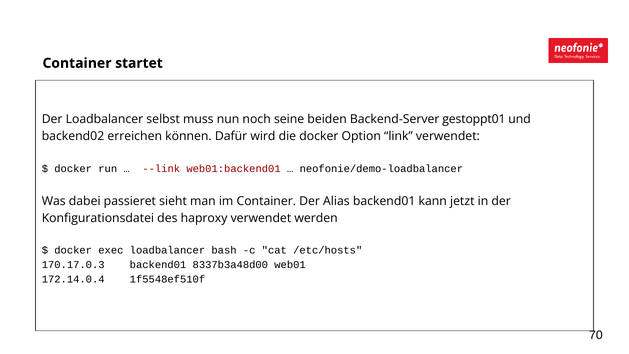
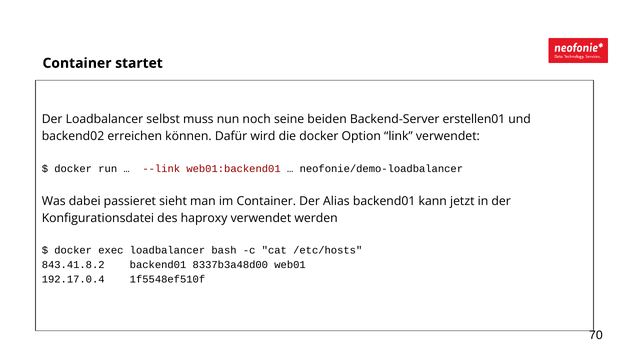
gestoppt01: gestoppt01 -> erstellen01 (474, 119)
170.17.0.3: 170.17.0.3 -> 843.41.8.2 (73, 265)
172.14.0.4: 172.14.0.4 -> 192.17.0.4 (73, 279)
